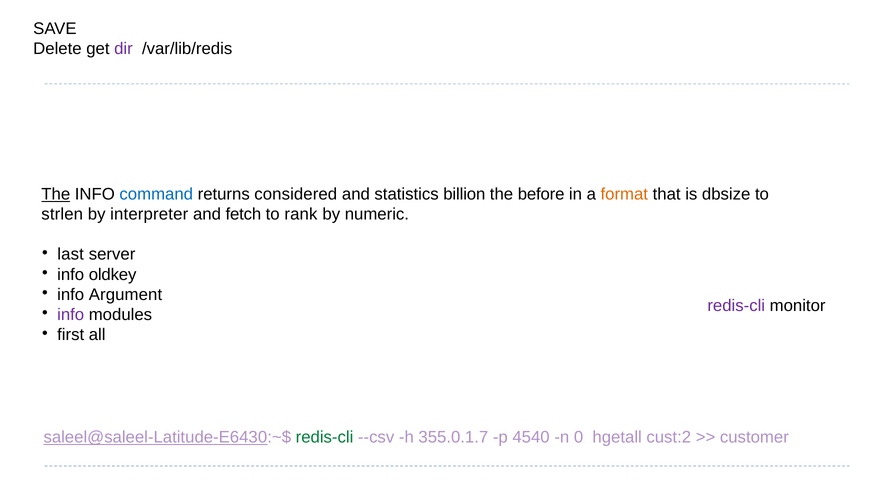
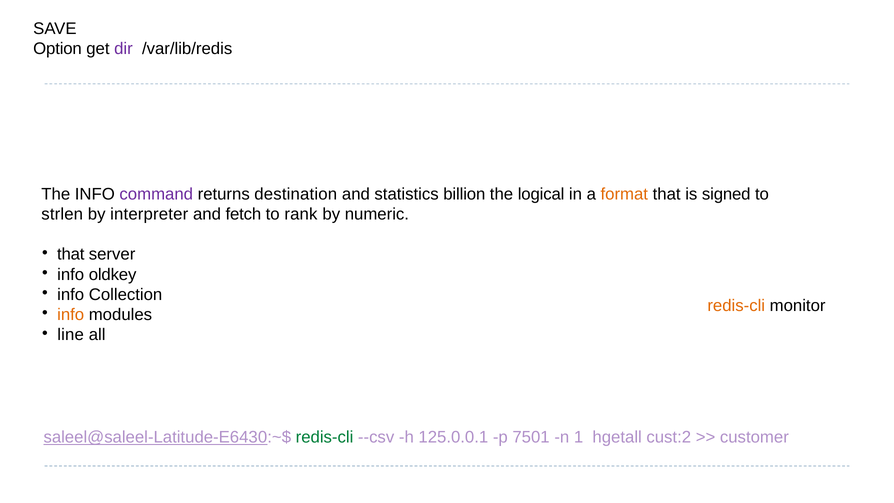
Delete: Delete -> Option (58, 49)
The underline: present -> none (56, 194)
command colour: blue -> purple (156, 194)
considered: considered -> destination (296, 194)
before: before -> logical (541, 194)
dbsize: dbsize -> signed (726, 194)
last: last -> that (71, 254)
Argument: Argument -> Collection (126, 295)
redis-cli colour: purple -> orange (736, 306)
info colour: purple -> orange (71, 315)
first: first -> line (71, 335)
355.0.1.7: 355.0.1.7 -> 125.0.0.1 (453, 437)
4540: 4540 -> 7501 (531, 437)
0: 0 -> 1 (579, 437)
